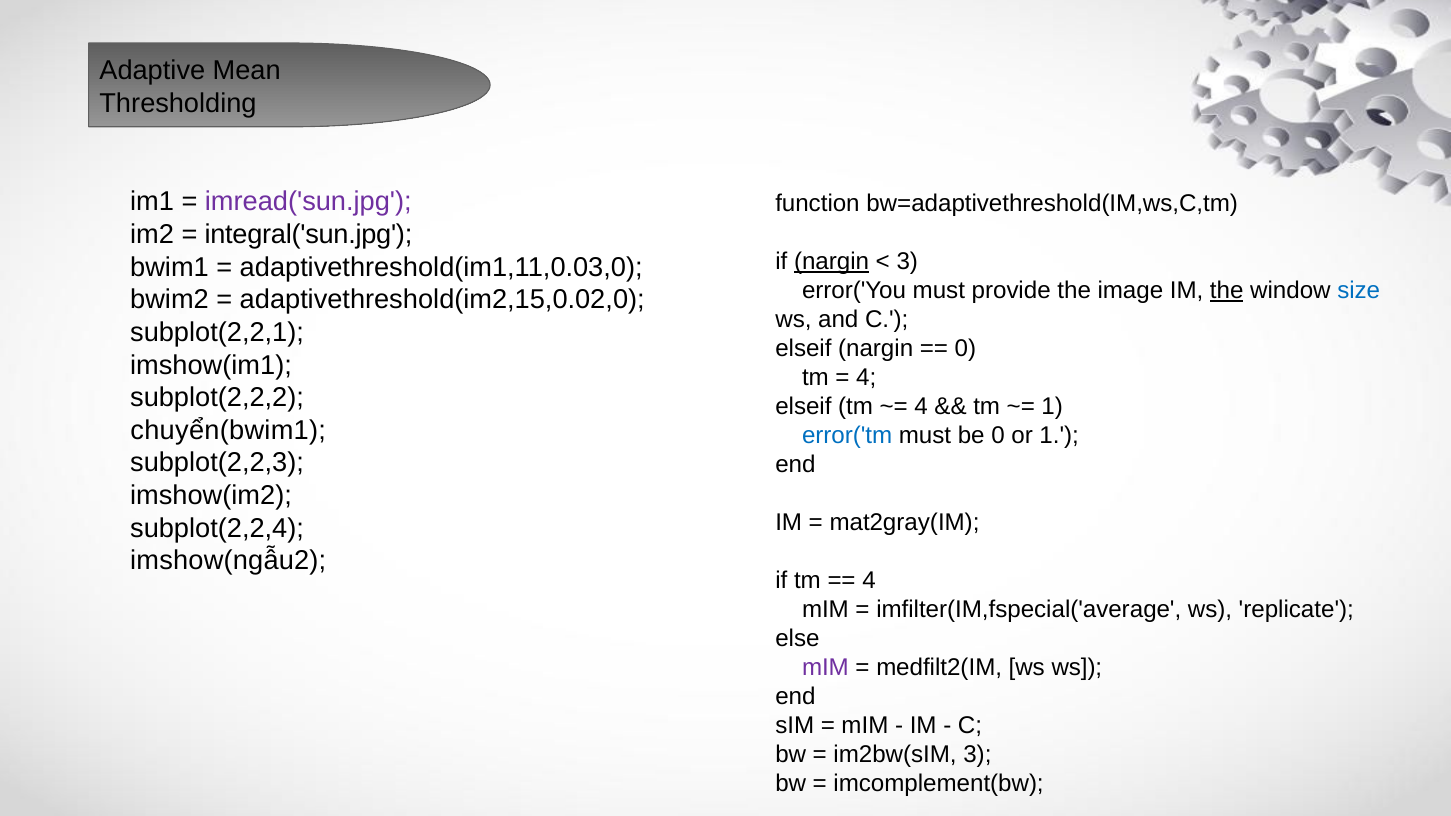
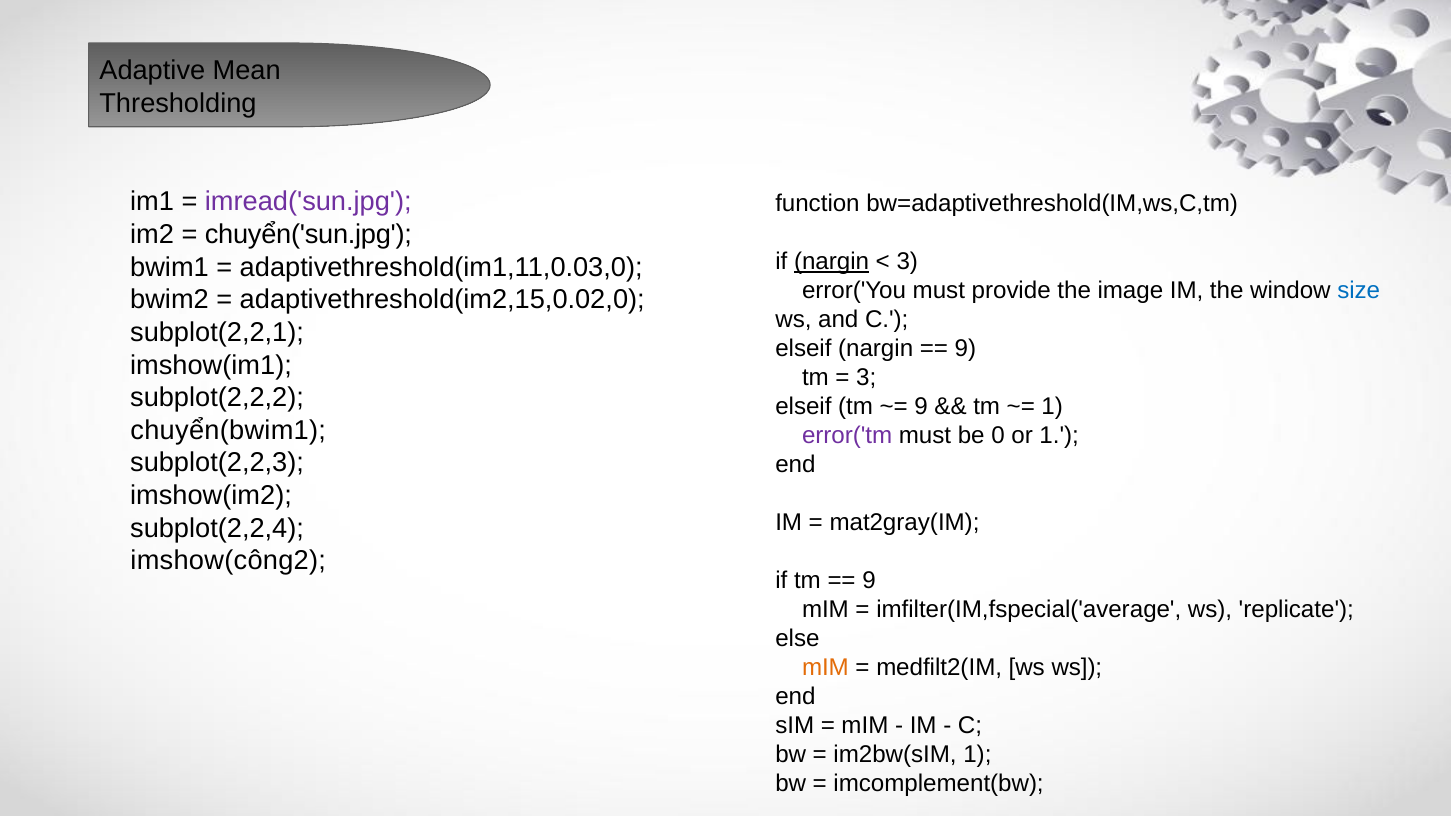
integral('sun.jpg: integral('sun.jpg -> chuyển('sun.jpg (308, 235)
the underline: present -> none (1227, 290)
0: 0 -> 9 (965, 348)
4: 4 -> 3 (866, 377)
4: 4 -> 9 (921, 407)
error('tm colour: blue -> purple (847, 436)
imshow(ngẫu2: imshow(ngẫu2 -> imshow(công2 (228, 561)
4: 4 -> 9 (869, 581)
mIM colour: purple -> orange (825, 668)
im2bw(sIM 3: 3 -> 1 (977, 755)
